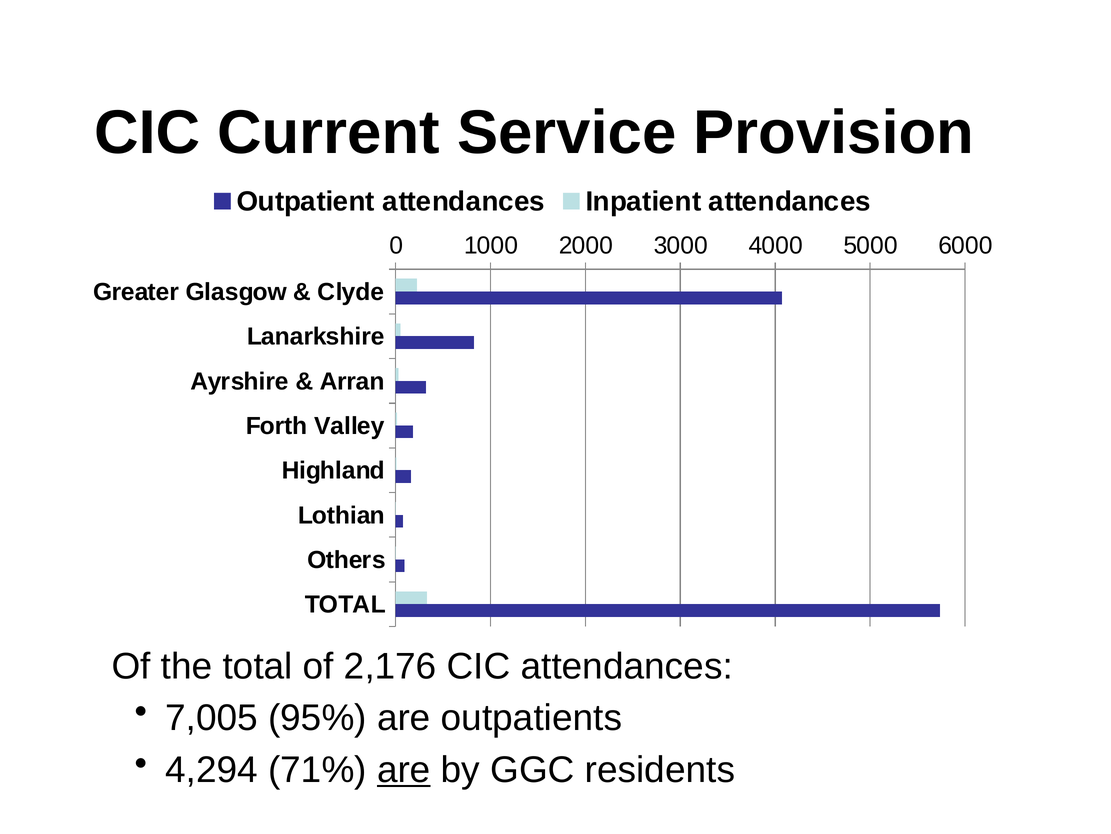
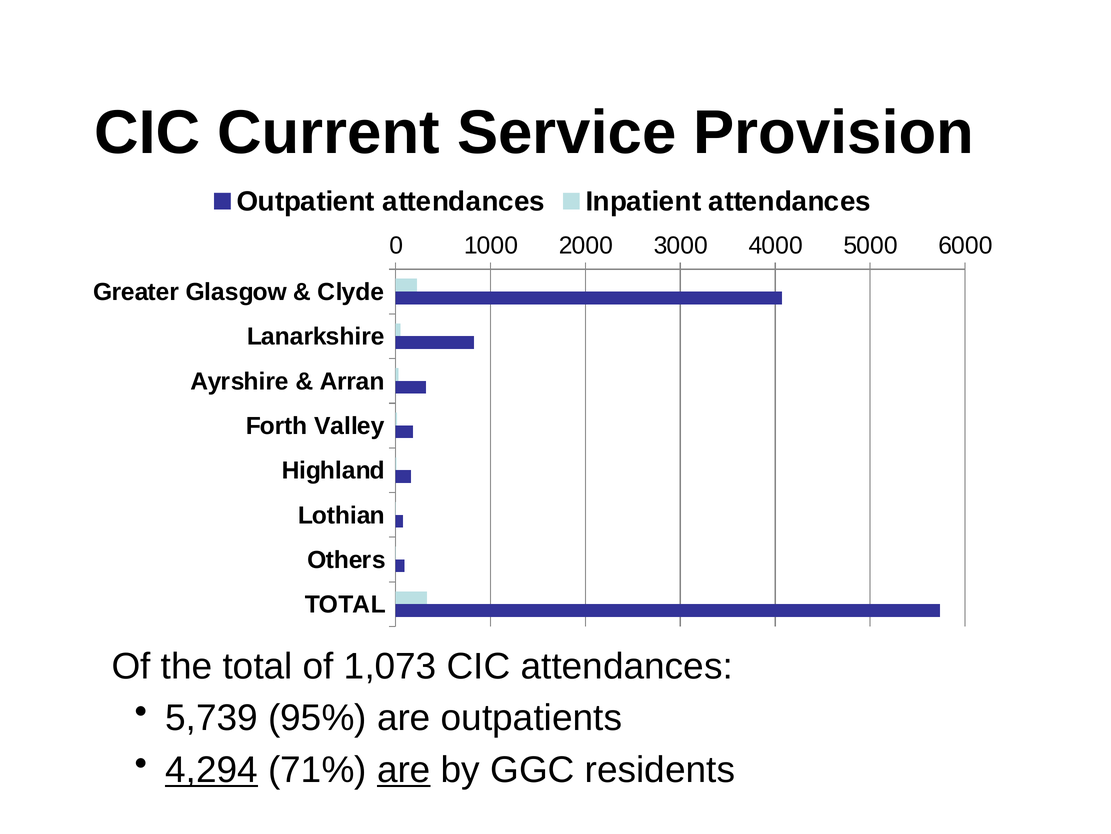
2,176: 2,176 -> 1,073 (390, 666)
7,005: 7,005 -> 5,739 (212, 718)
4,294 underline: none -> present (212, 769)
